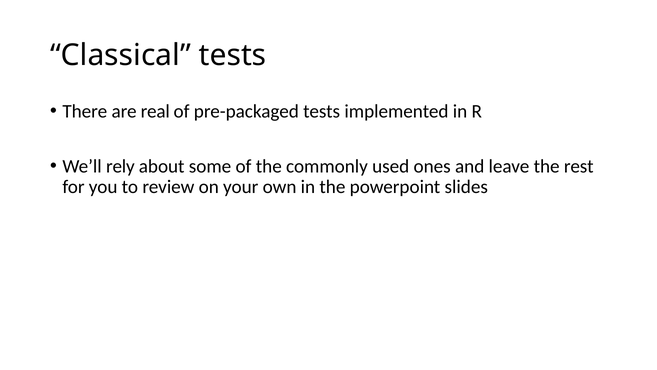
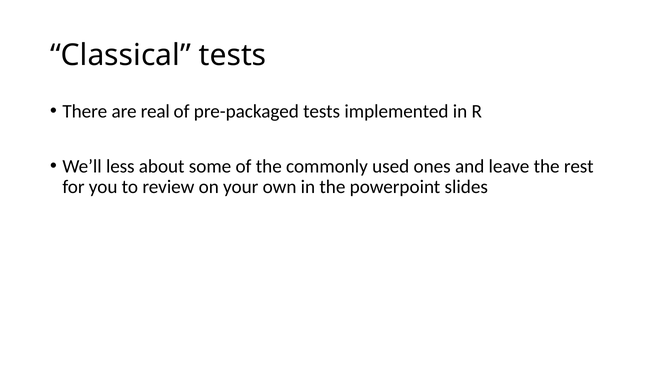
rely: rely -> less (120, 166)
